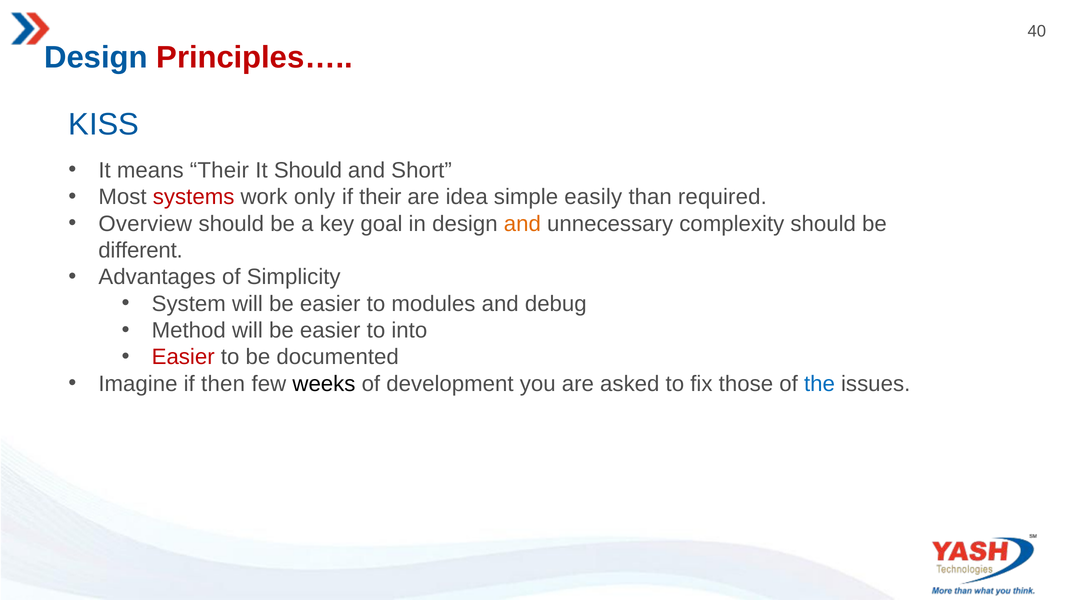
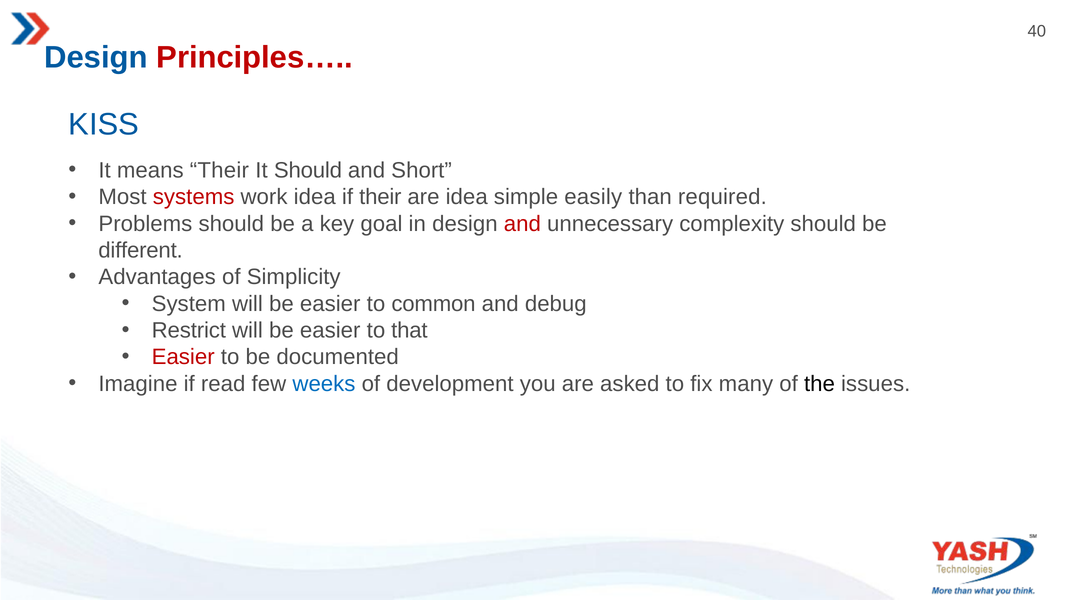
work only: only -> idea (315, 197)
Overview: Overview -> Problems (145, 224)
and colour: orange -> red (522, 224)
modules: modules -> common (433, 304)
Method: Method -> Restrict (189, 330)
into: into -> that (409, 330)
then: then -> read (223, 384)
weeks colour: black -> blue (324, 384)
those: those -> many (746, 384)
the colour: blue -> black (820, 384)
